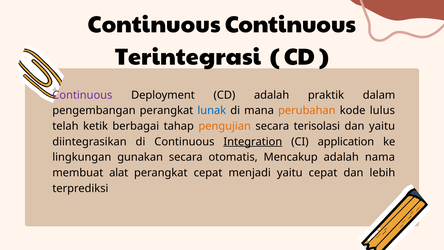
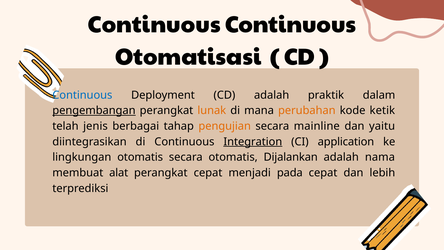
Terintegrasi: Terintegrasi -> Otomatisasi (188, 57)
Continuous colour: purple -> blue (82, 95)
pengembangan underline: none -> present (94, 110)
lunak colour: blue -> orange (212, 110)
lulus: lulus -> ketik (382, 110)
ketik: ketik -> jenis (95, 126)
terisolasi: terisolasi -> mainline (317, 126)
lingkungan gunakan: gunakan -> otomatis (140, 157)
Mencakup: Mencakup -> Dijalankan (291, 157)
menjadi yaitu: yaitu -> pada (290, 173)
